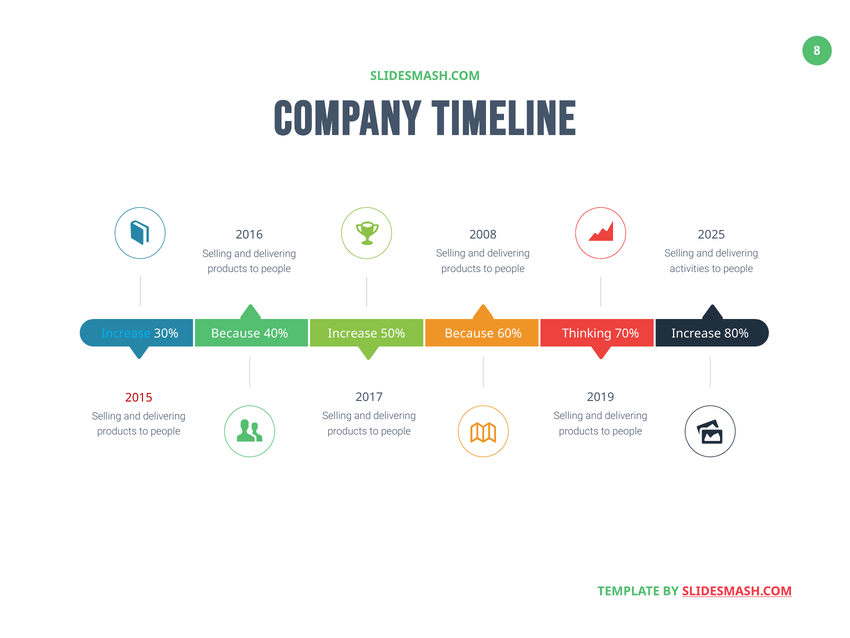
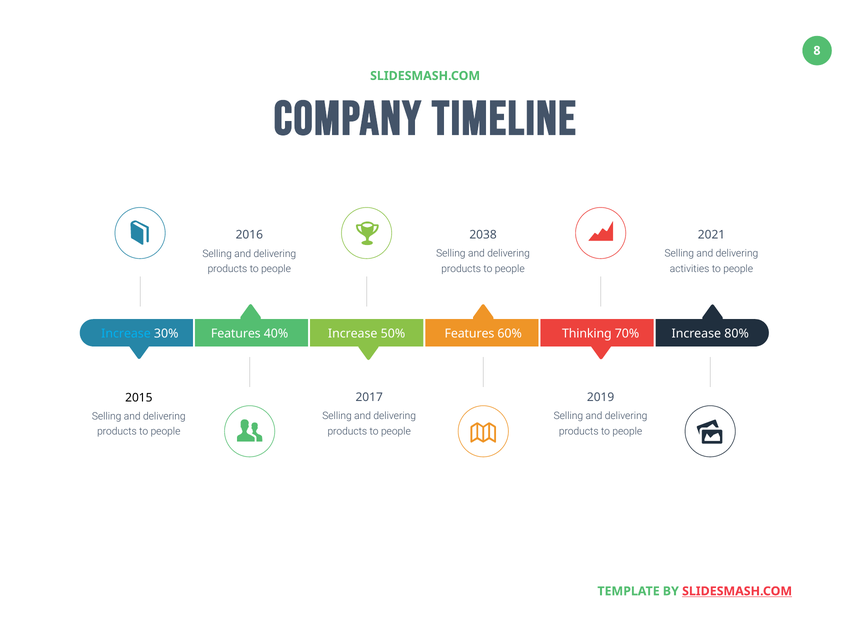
2008: 2008 -> 2038 (483, 235)
2025: 2025 -> 2021 (711, 235)
Because: Because -> Features (236, 333)
50% Because: Because -> Features (469, 333)
2015 colour: red -> black (139, 397)
